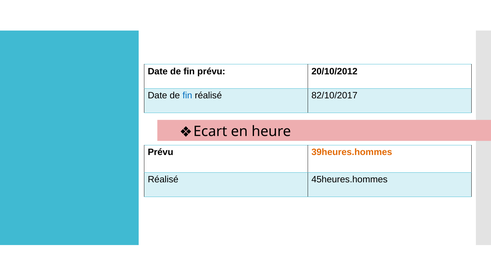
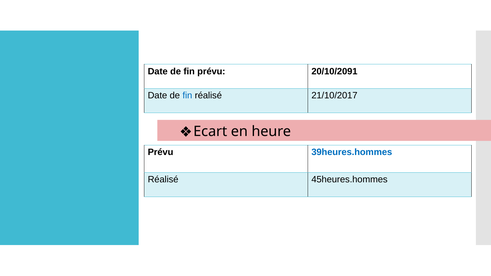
20/10/2012: 20/10/2012 -> 20/10/2091 (334, 71)
82/10/2017: 82/10/2017 -> 21/10/2017 (334, 96)
39heures.hommes colour: orange -> blue (352, 152)
